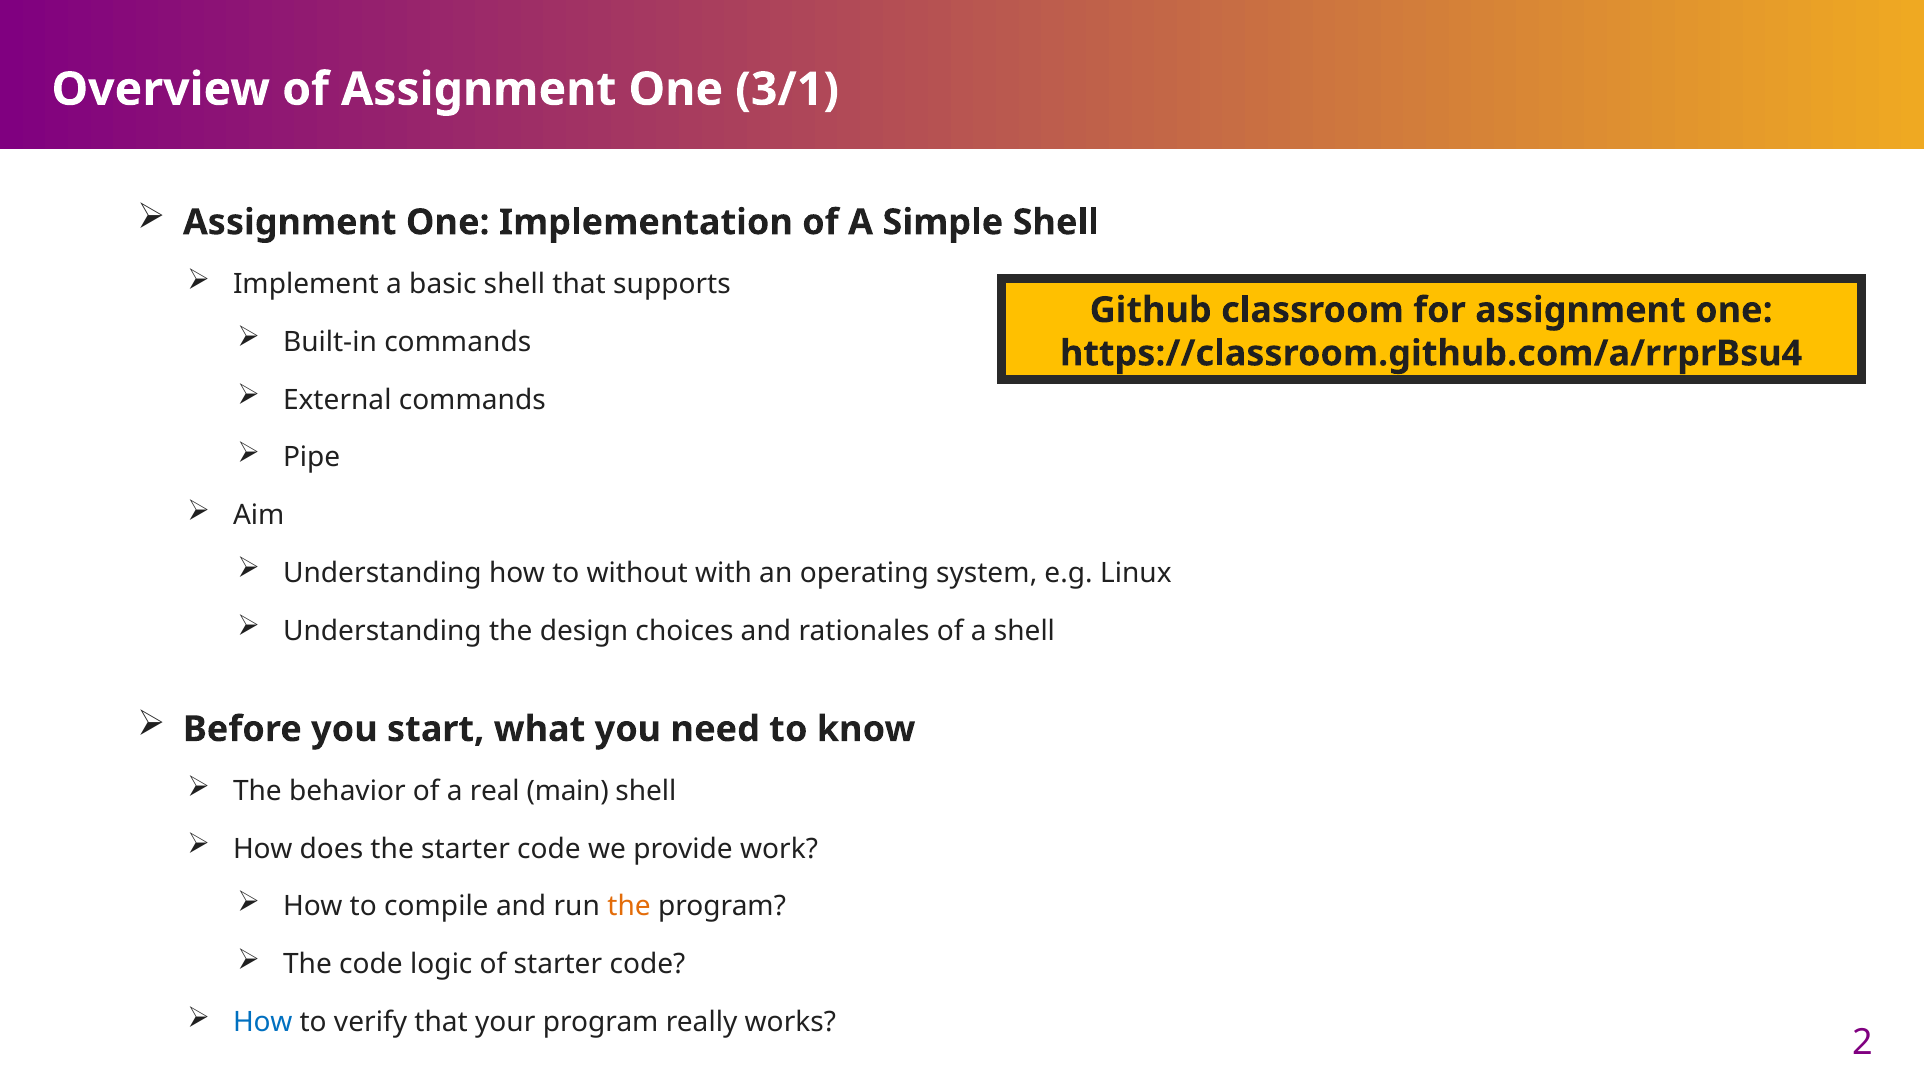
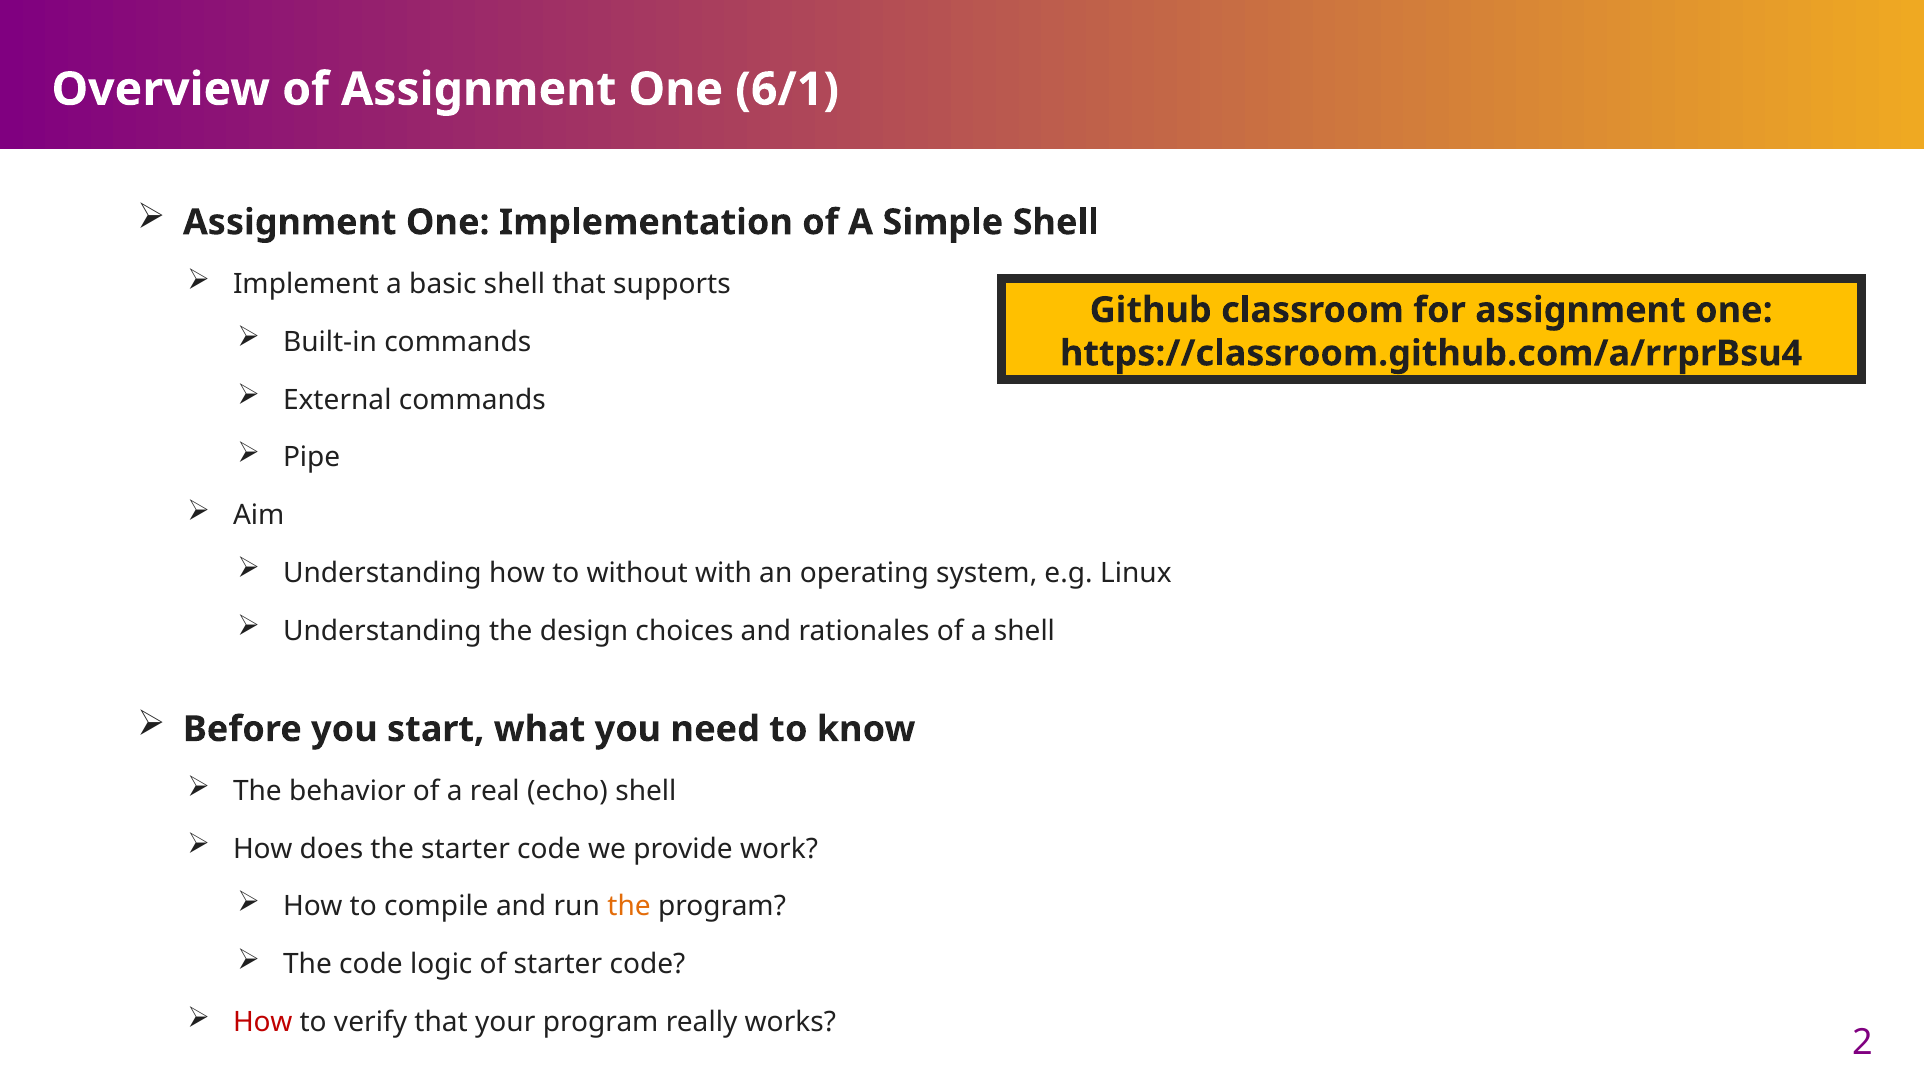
3/1: 3/1 -> 6/1 (787, 89)
main: main -> echo (568, 791)
How colour: blue -> red (263, 1022)
